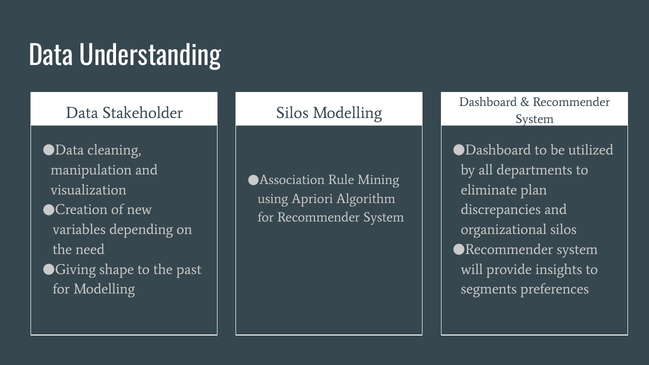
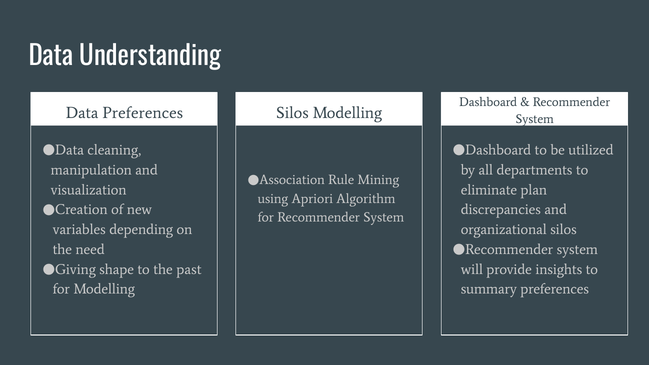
Data Stakeholder: Stakeholder -> Preferences (143, 113)
segments: segments -> summary (489, 289)
